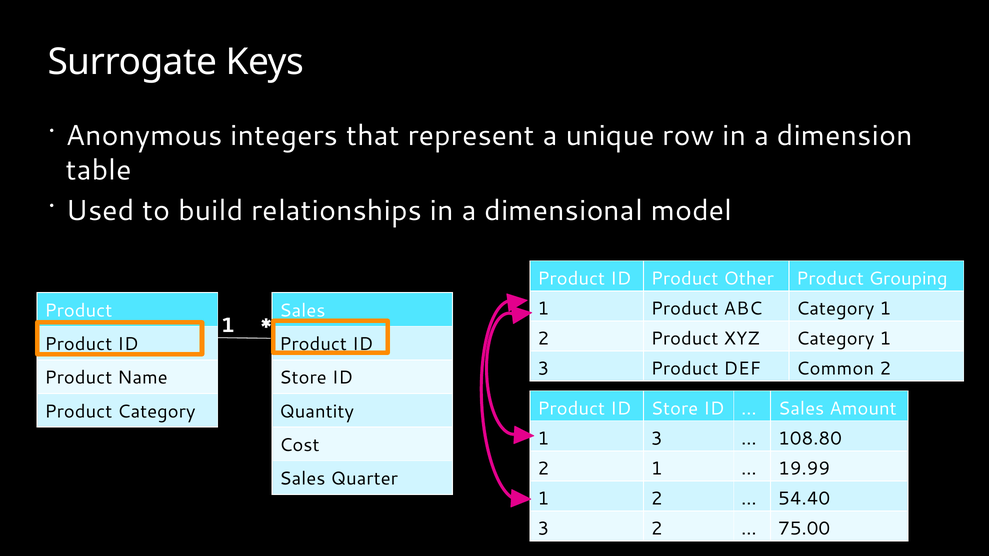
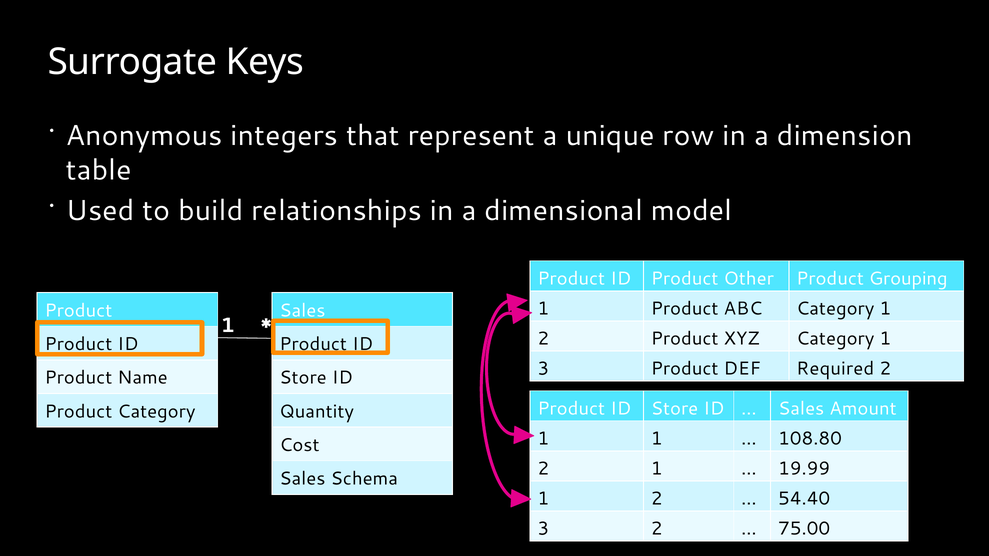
Common: Common -> Required (835, 369)
3: 3 -> 1 (657, 439)
Quarter: Quarter -> Schema (364, 479)
